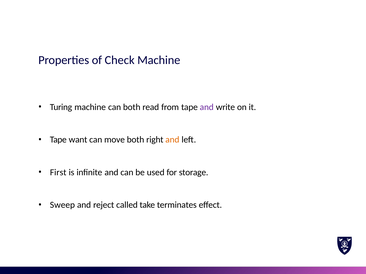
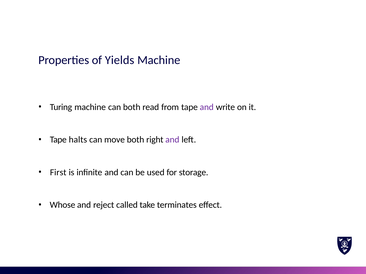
Check: Check -> Yields (120, 60)
want: want -> halts (78, 140)
and colour: orange -> purple (172, 140)
Sweep: Sweep -> Whose (63, 205)
